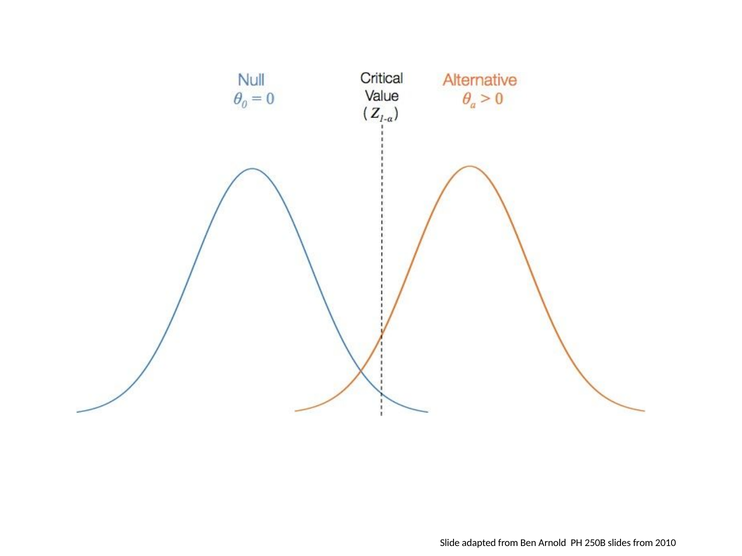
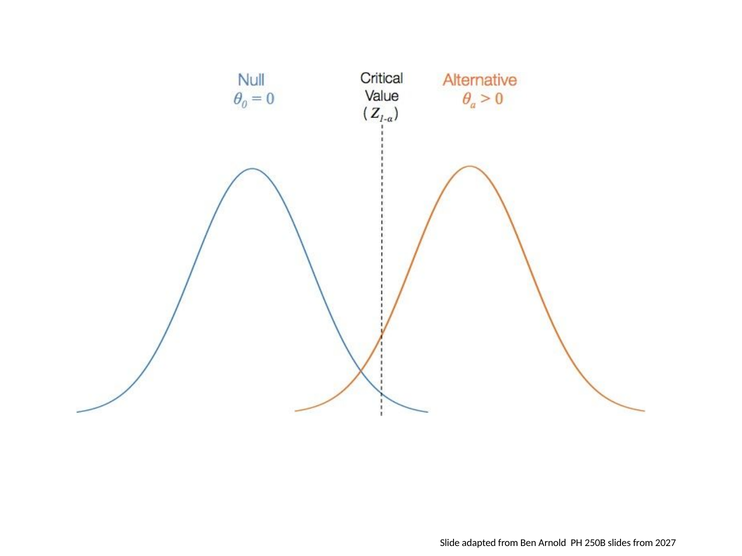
2010: 2010 -> 2027 (666, 543)
